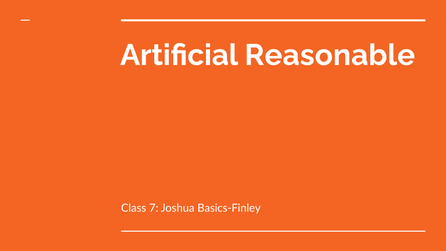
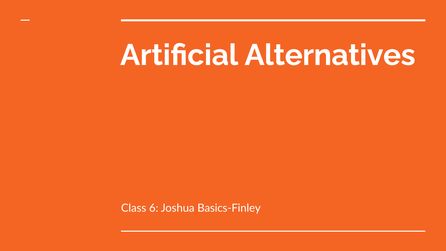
Reasonable: Reasonable -> Alternatives (330, 55)
7: 7 -> 6 (154, 208)
